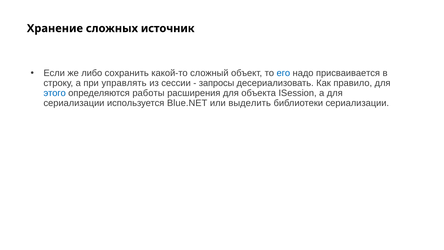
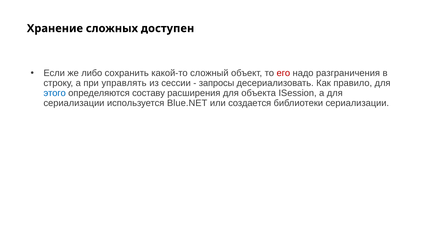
источник: источник -> доступен (168, 28)
его colour: blue -> red (283, 73)
присваивается: присваивается -> разграничения (348, 73)
работы: работы -> составу (149, 93)
выделить: выделить -> создается (250, 103)
